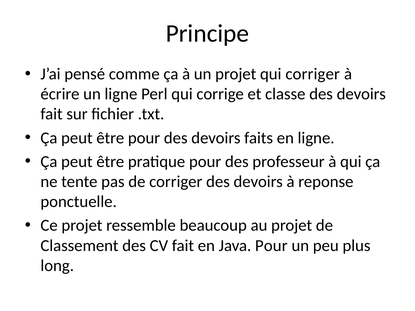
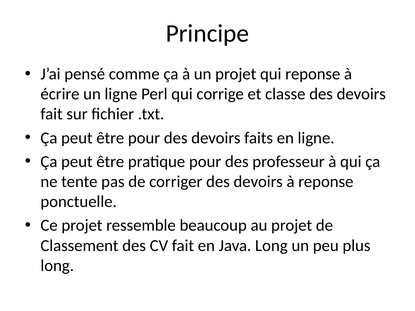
qui corriger: corriger -> reponse (313, 74)
Java Pour: Pour -> Long (271, 246)
